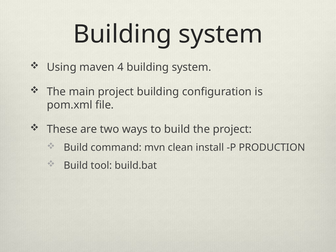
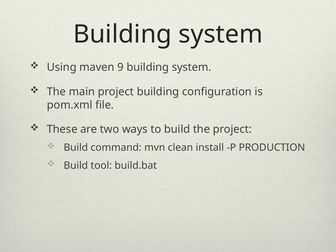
4: 4 -> 9 (121, 67)
